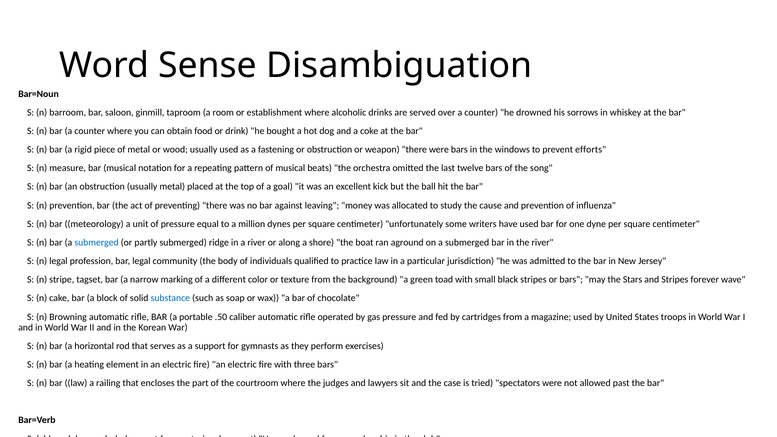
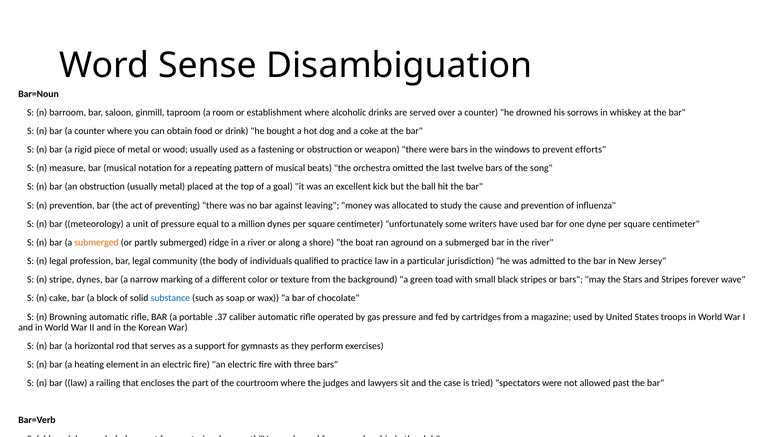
submerged colour: blue -> orange (97, 243)
stripe tagset: tagset -> dynes (90, 280)
.50: .50 -> .37 (221, 317)
